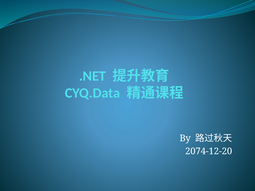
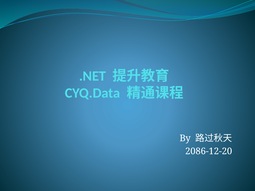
2074-12-20: 2074-12-20 -> 2086-12-20 (209, 151)
